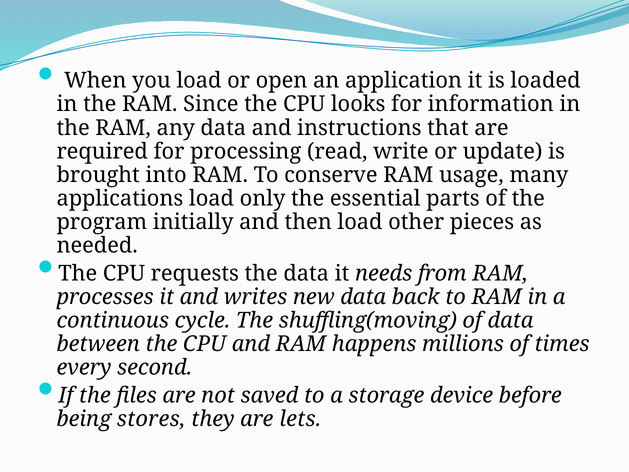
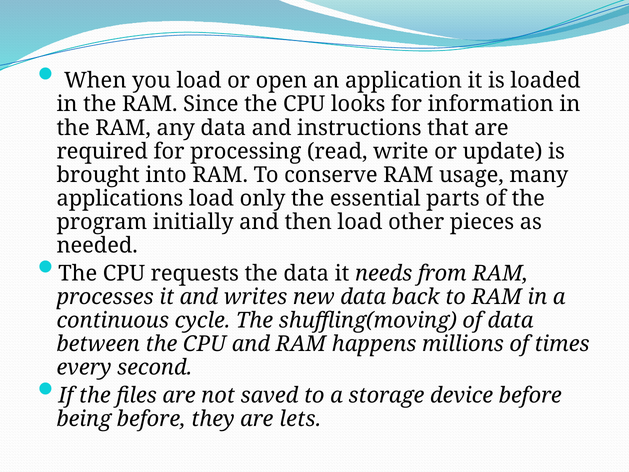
being stores: stores -> before (151, 419)
